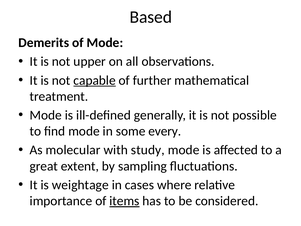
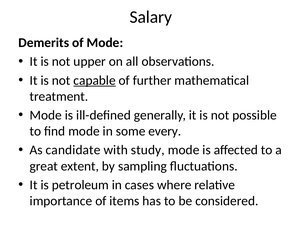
Based: Based -> Salary (151, 17)
molecular: molecular -> candidate (73, 150)
weightage: weightage -> petroleum (80, 185)
items underline: present -> none (124, 201)
